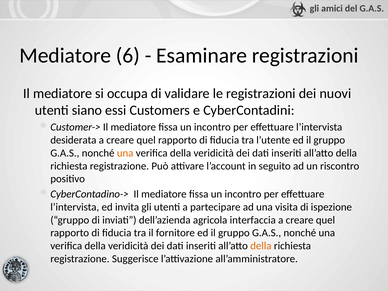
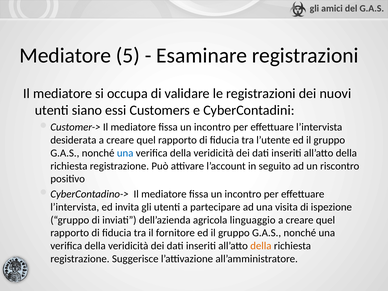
6: 6 -> 5 (128, 56)
una colour: orange -> blue (125, 153)
interfaccia: interfaccia -> linguaggio (253, 220)
